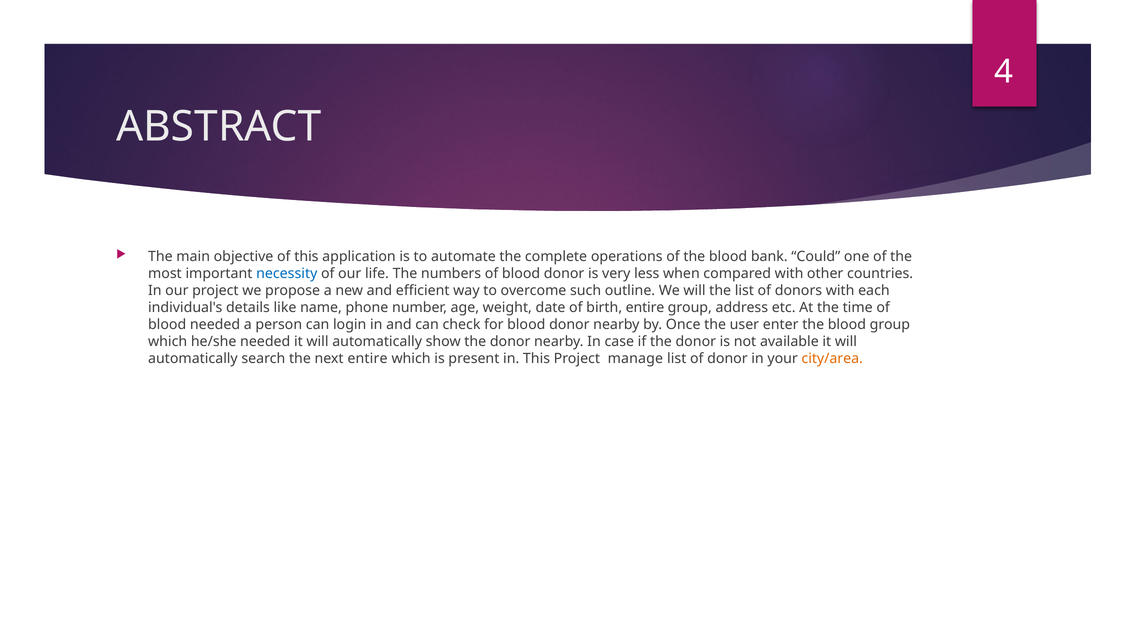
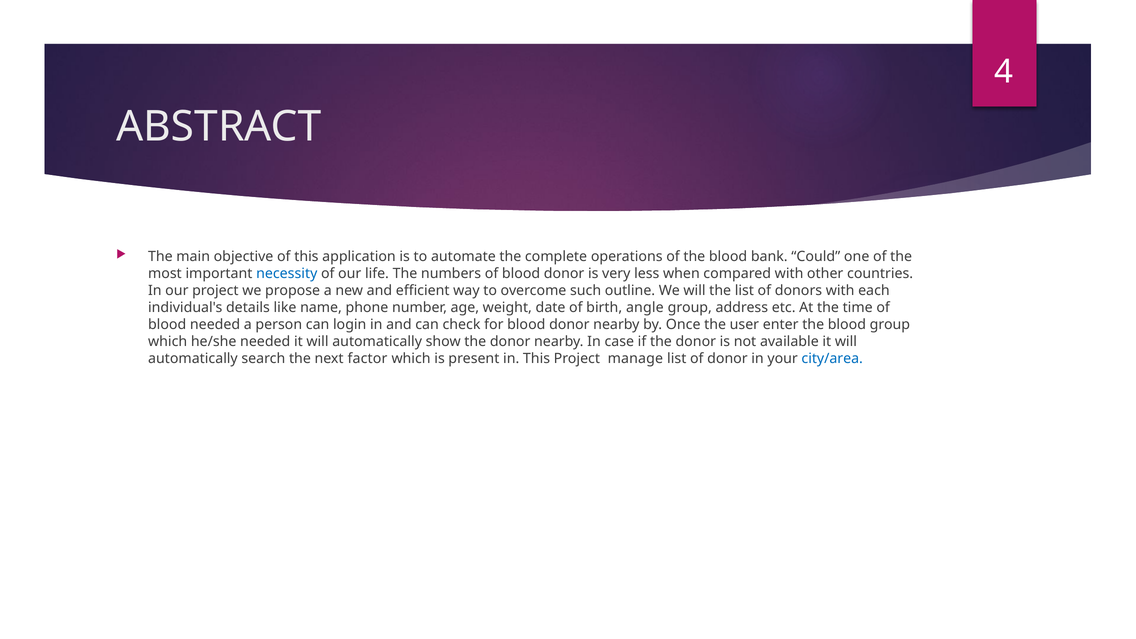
birth entire: entire -> angle (645, 307)
next entire: entire -> factor (367, 359)
city/area colour: orange -> blue (832, 359)
